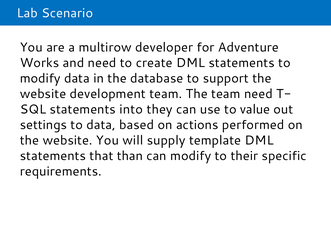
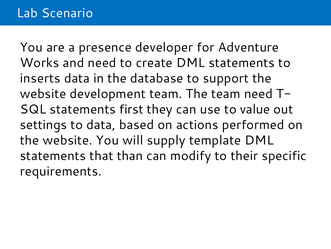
multirow: multirow -> presence (105, 47)
modify: modify -> inserts (40, 78)
into: into -> first (131, 109)
